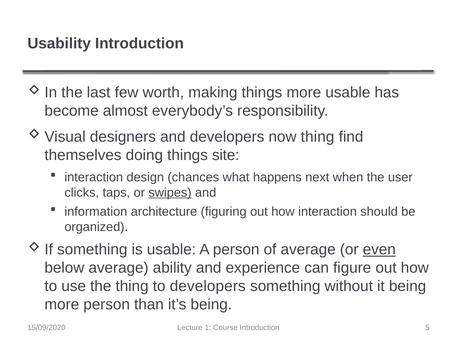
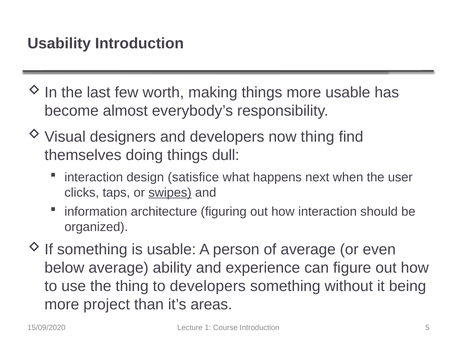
site: site -> dull (226, 155)
chances: chances -> satisfice (193, 177)
even underline: present -> none (379, 249)
more person: person -> project (107, 304)
it’s being: being -> areas (211, 304)
